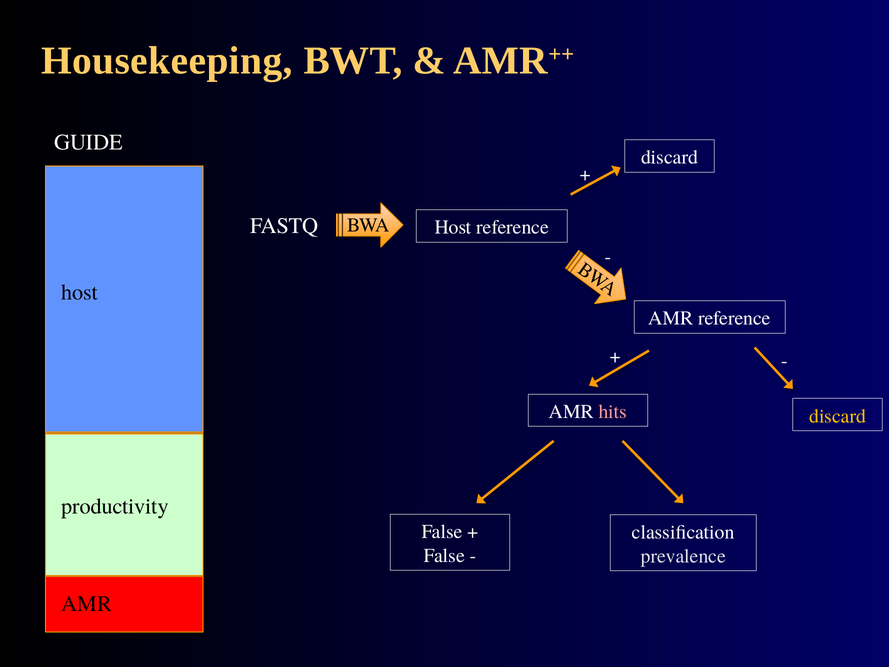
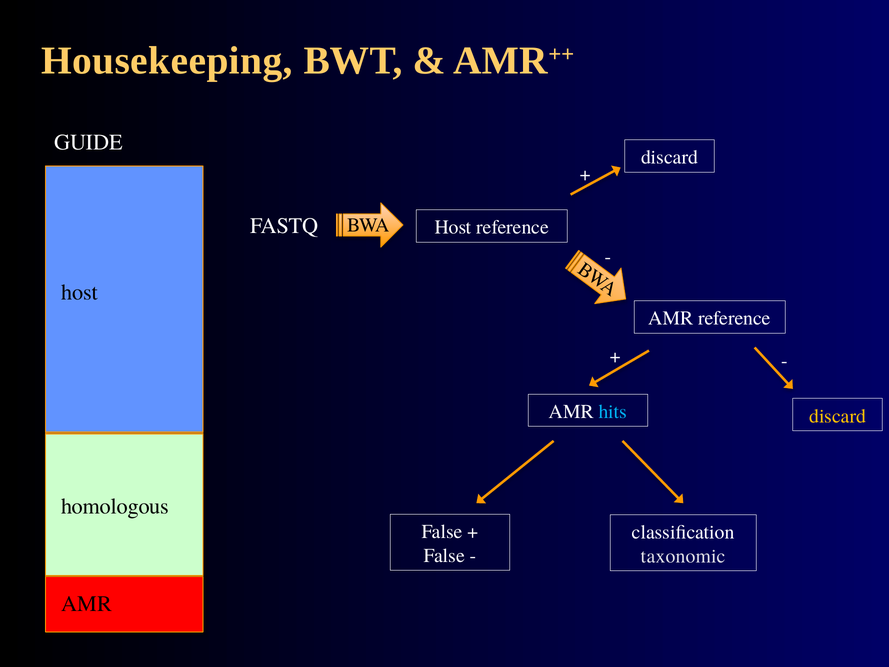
hits colour: pink -> light blue (613, 411)
productivity: productivity -> homologous (115, 506)
prevalence: prevalence -> taxonomic (683, 556)
